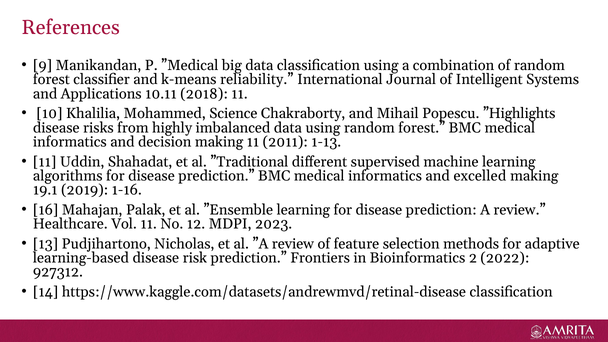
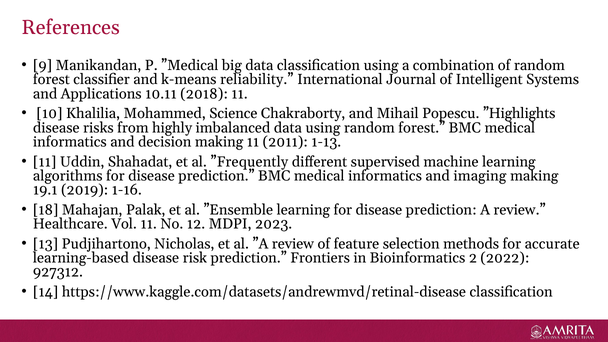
”Traditional: ”Traditional -> ”Frequently (249, 162)
excelled: excelled -> imaging (480, 176)
16: 16 -> 18 (46, 210)
adaptive: adaptive -> accurate (552, 244)
